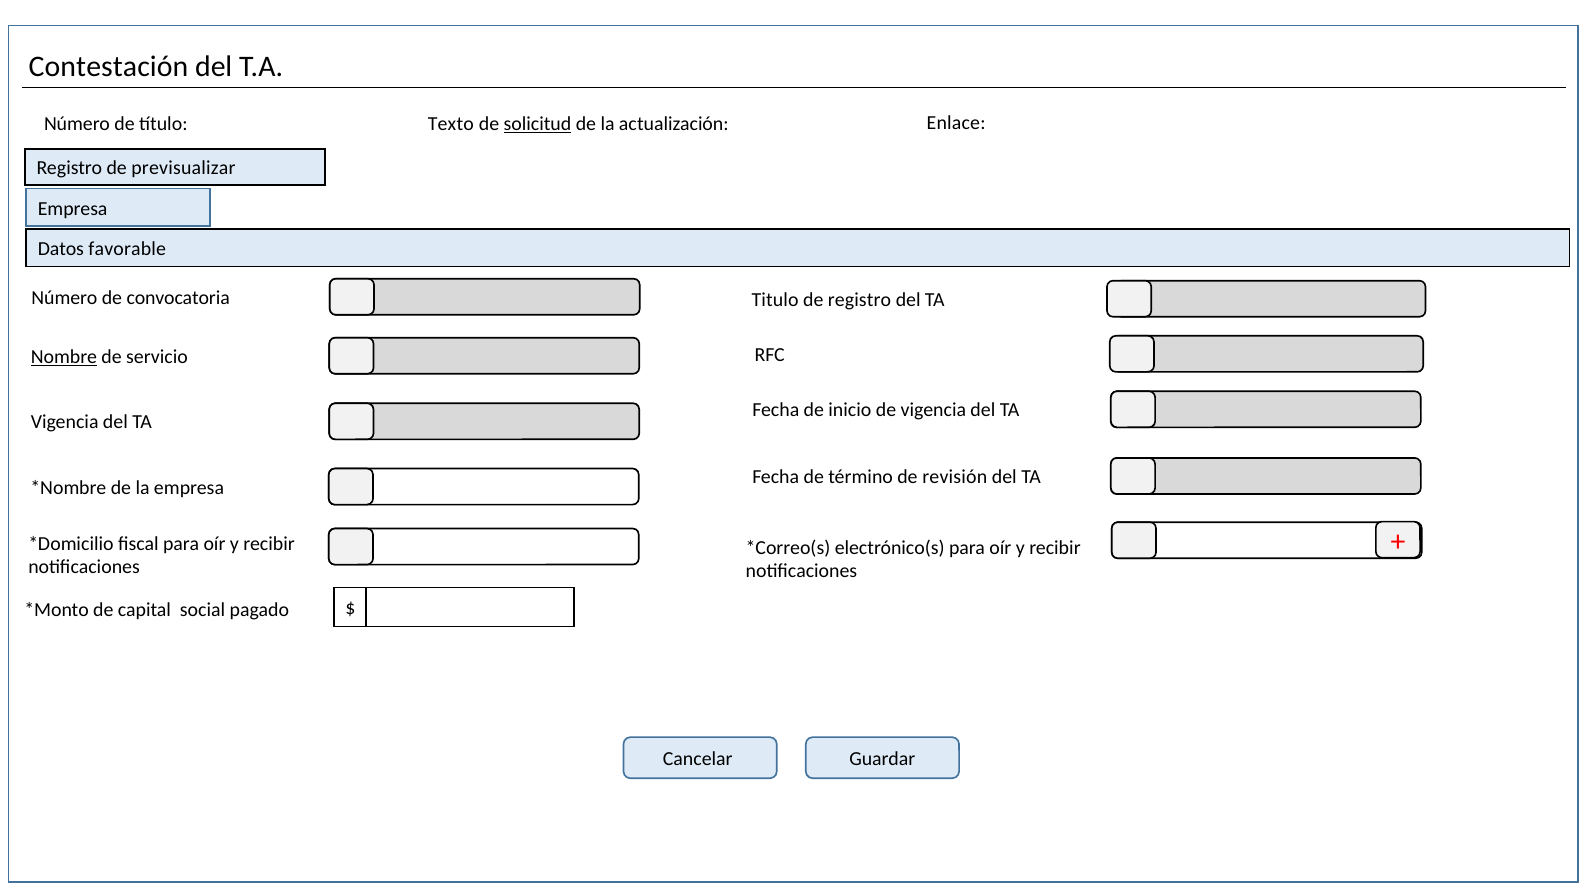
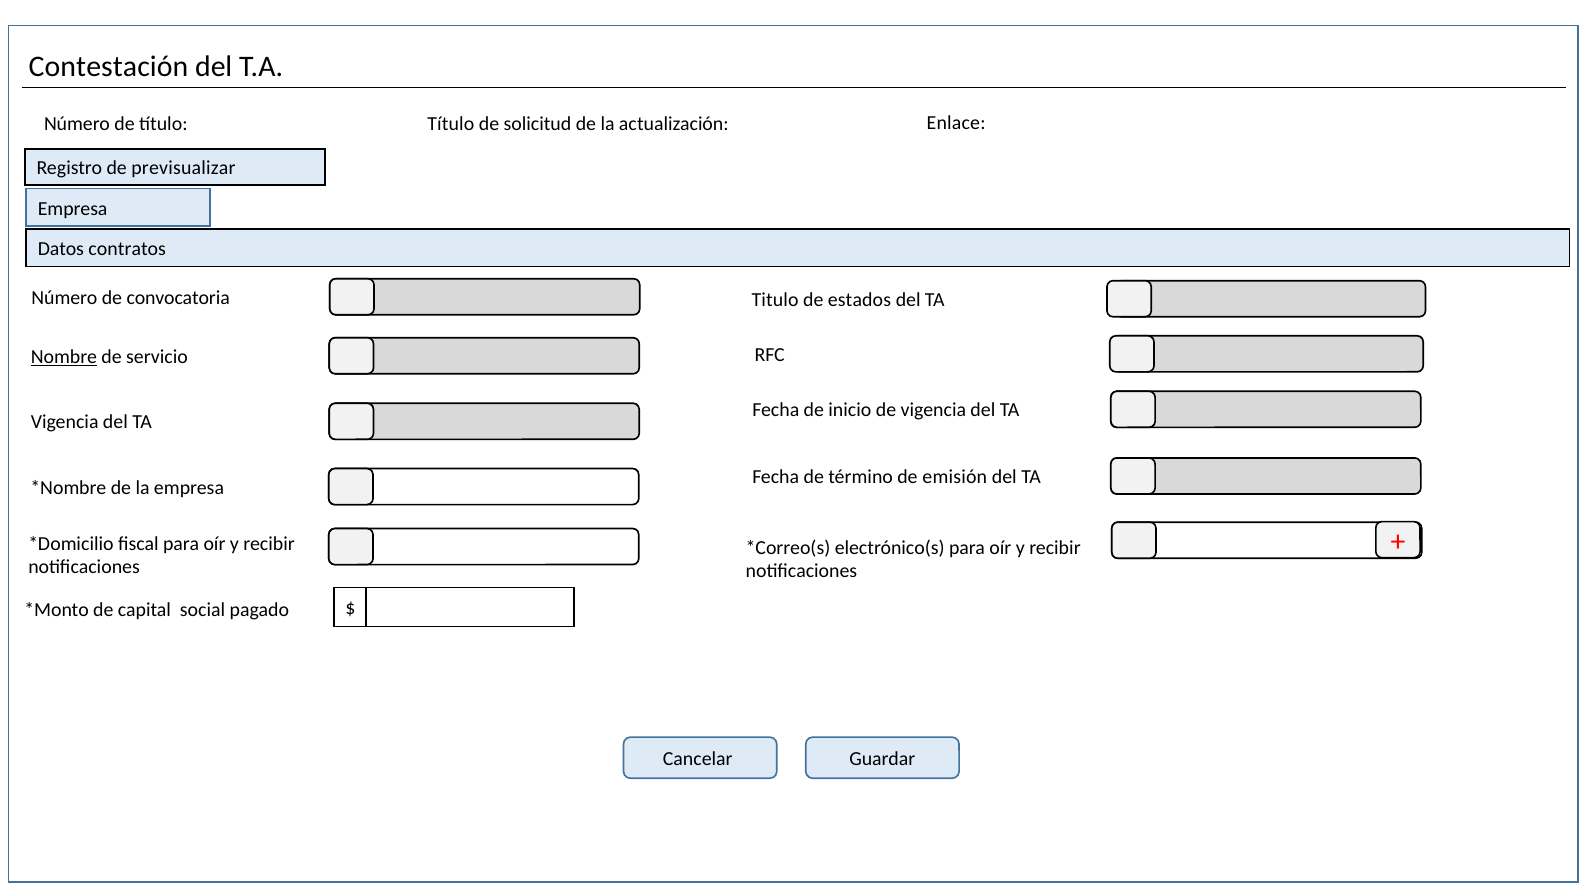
título Texto: Texto -> Título (451, 124)
solicitud underline: present -> none (537, 124)
favorable: favorable -> contratos (127, 249)
de registro: registro -> estados (859, 300)
revisión: revisión -> emisión (955, 477)
